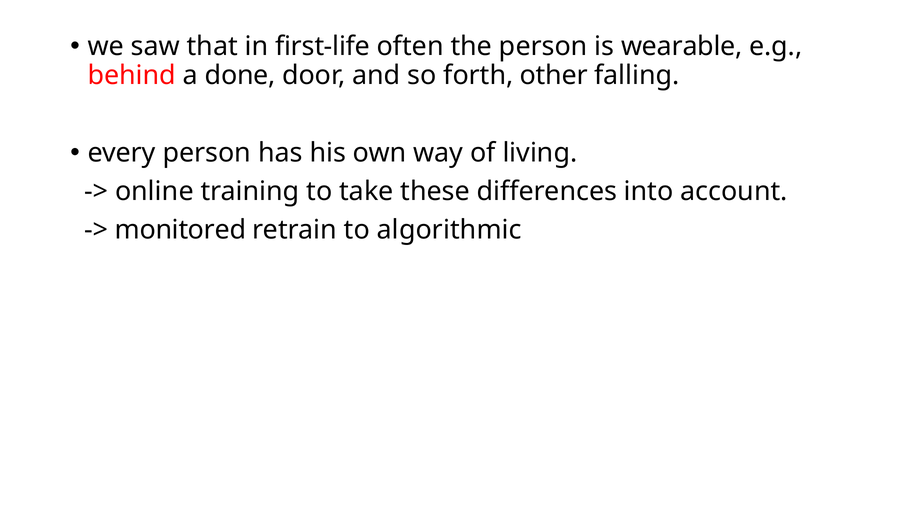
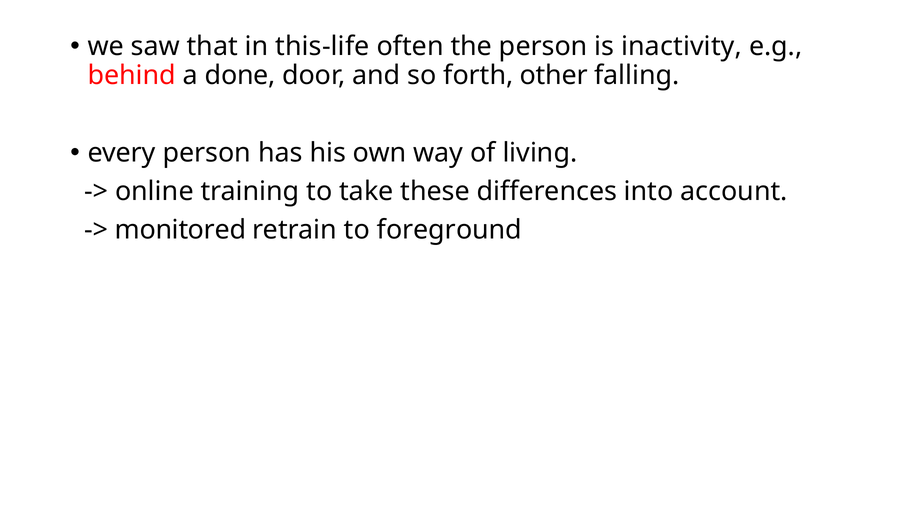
first-life: first-life -> this-life (322, 47)
wearable: wearable -> inactivity (682, 47)
algorithmic: algorithmic -> foreground (449, 230)
